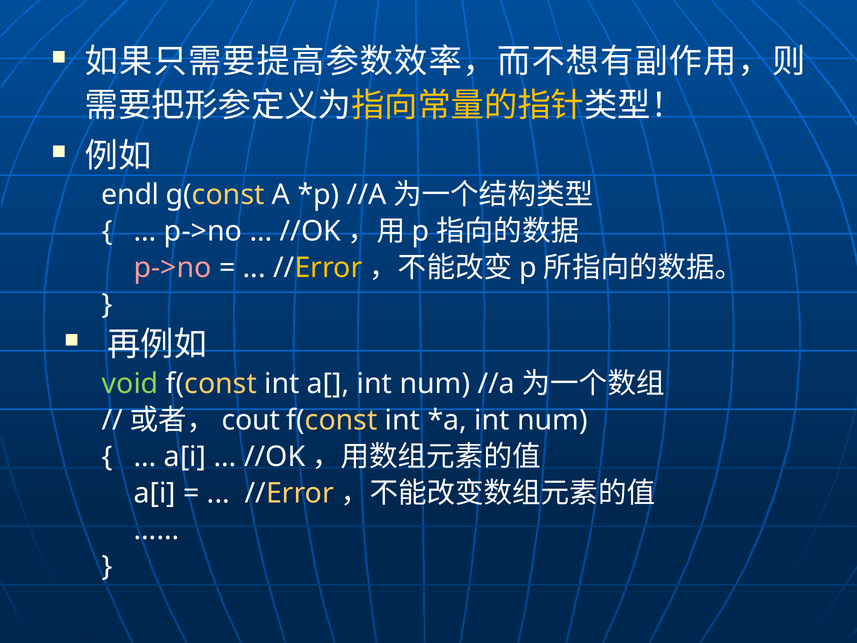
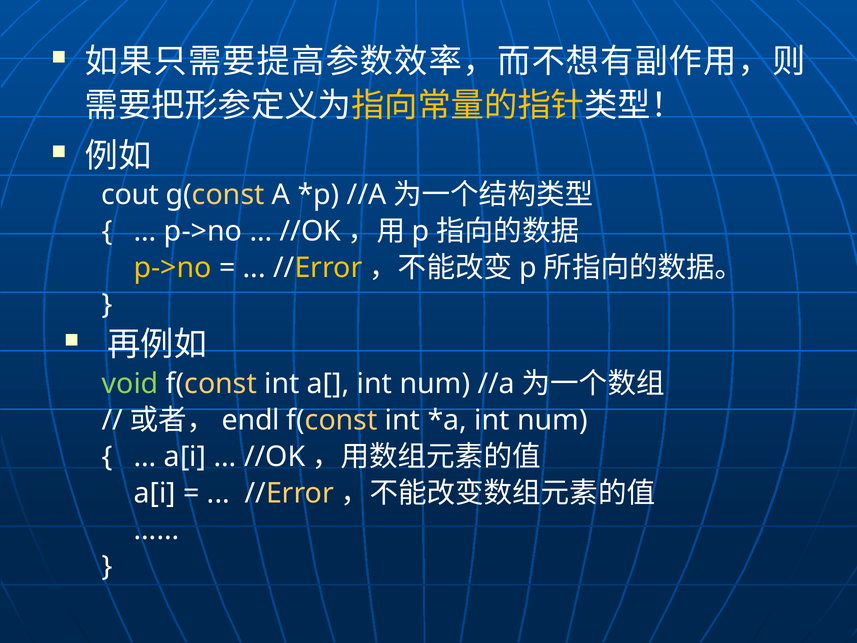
endl: endl -> cout (130, 195)
p->no colour: pink -> yellow (173, 268)
cout: cout -> endl (251, 420)
